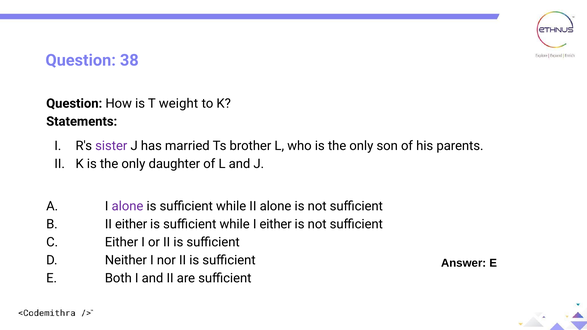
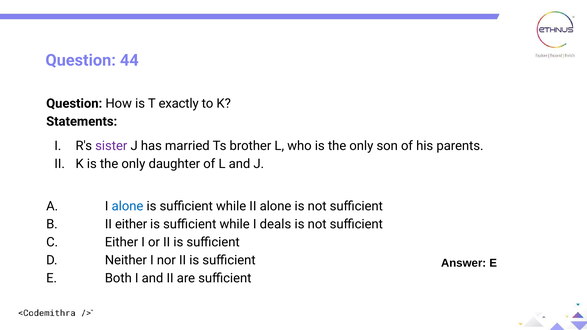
38: 38 -> 44 (129, 60)
weight: weight -> exactly (179, 103)
alone colour: purple -> blue (127, 206)
I either: either -> deals (275, 224)
